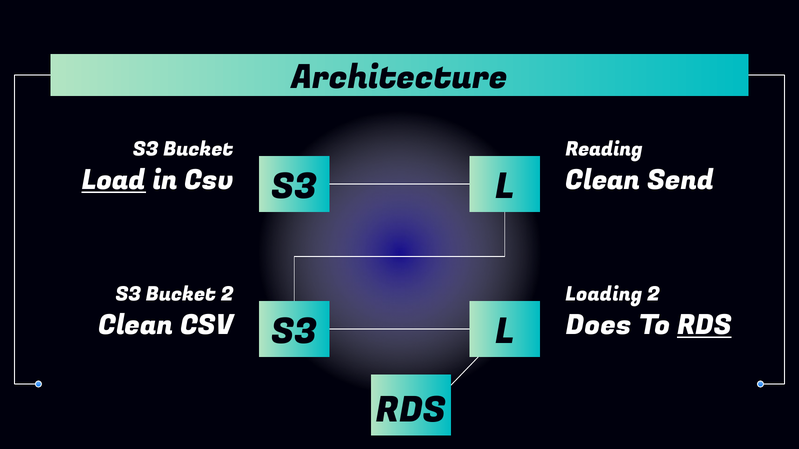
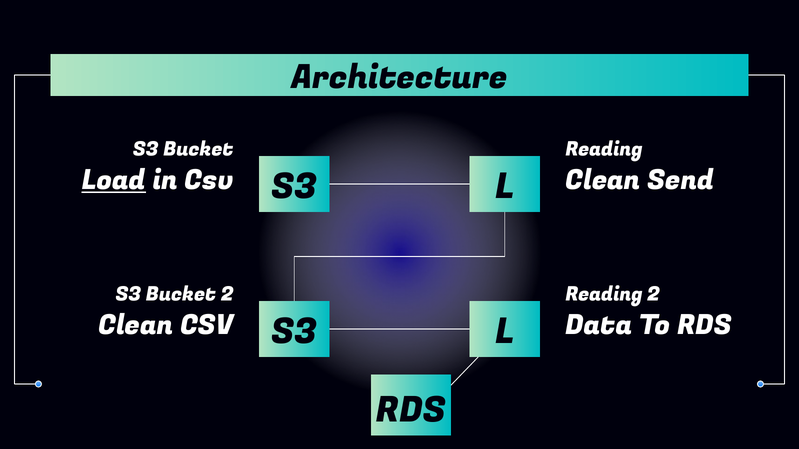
2 Loading: Loading -> Reading (604, 295)
Does: Does -> Data (599, 326)
RDS underline: present -> none (704, 326)
